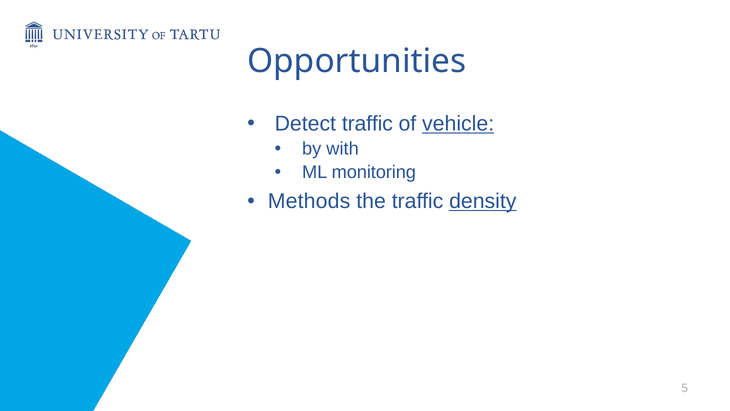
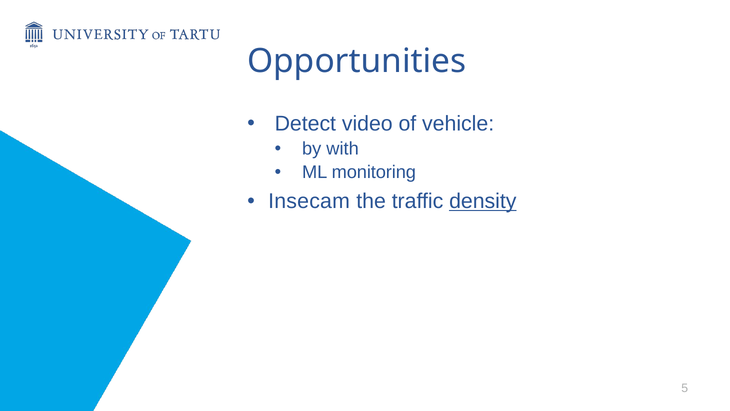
Detect traffic: traffic -> video (367, 124)
vehicle underline: present -> none (458, 124)
Methods: Methods -> Insecam (309, 201)
